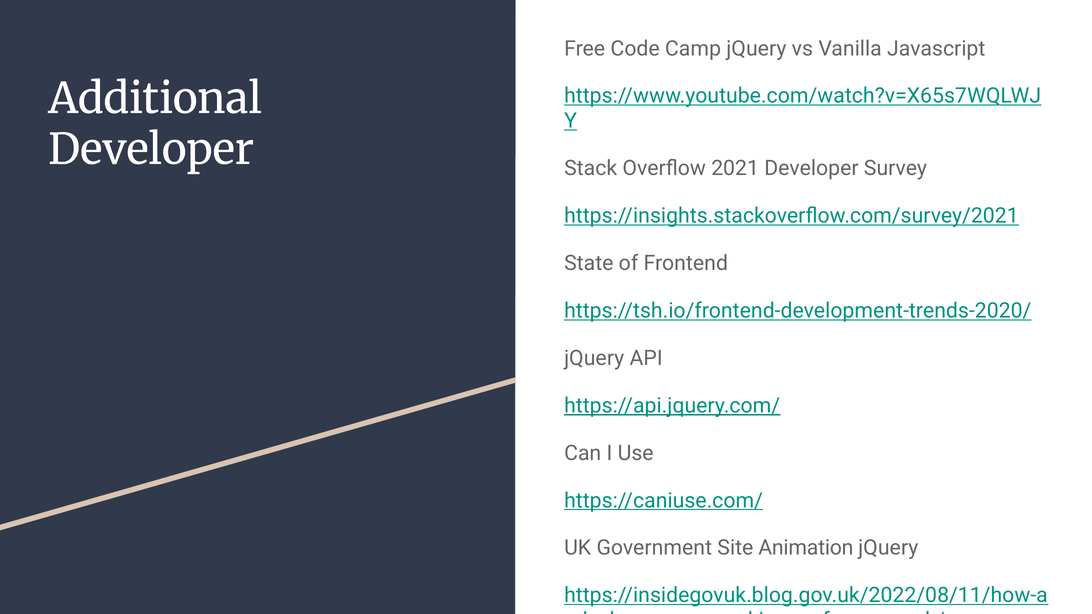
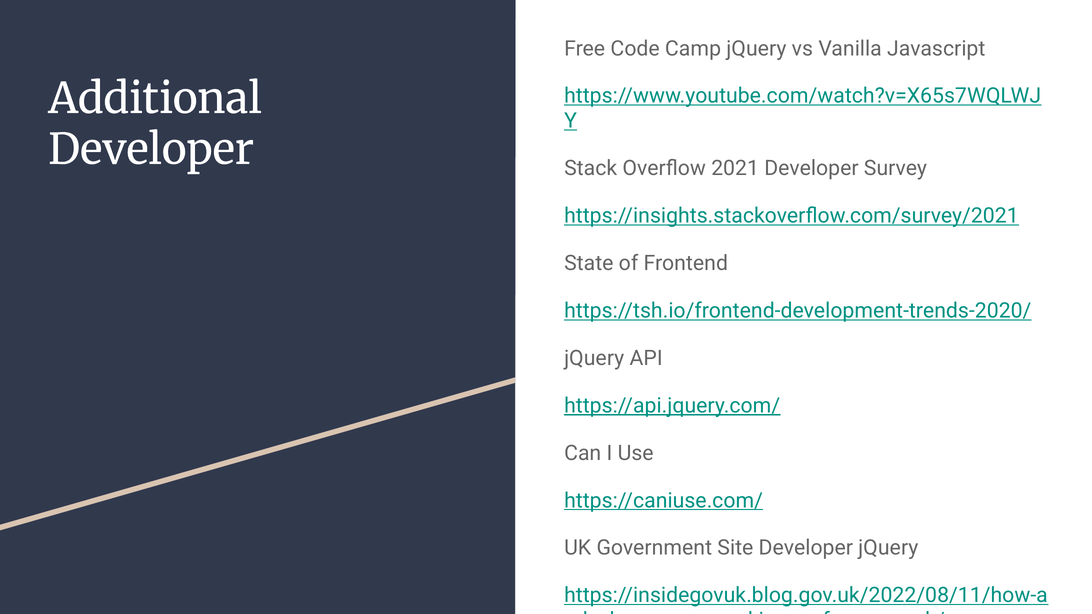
Site Animation: Animation -> Developer (806, 548)
